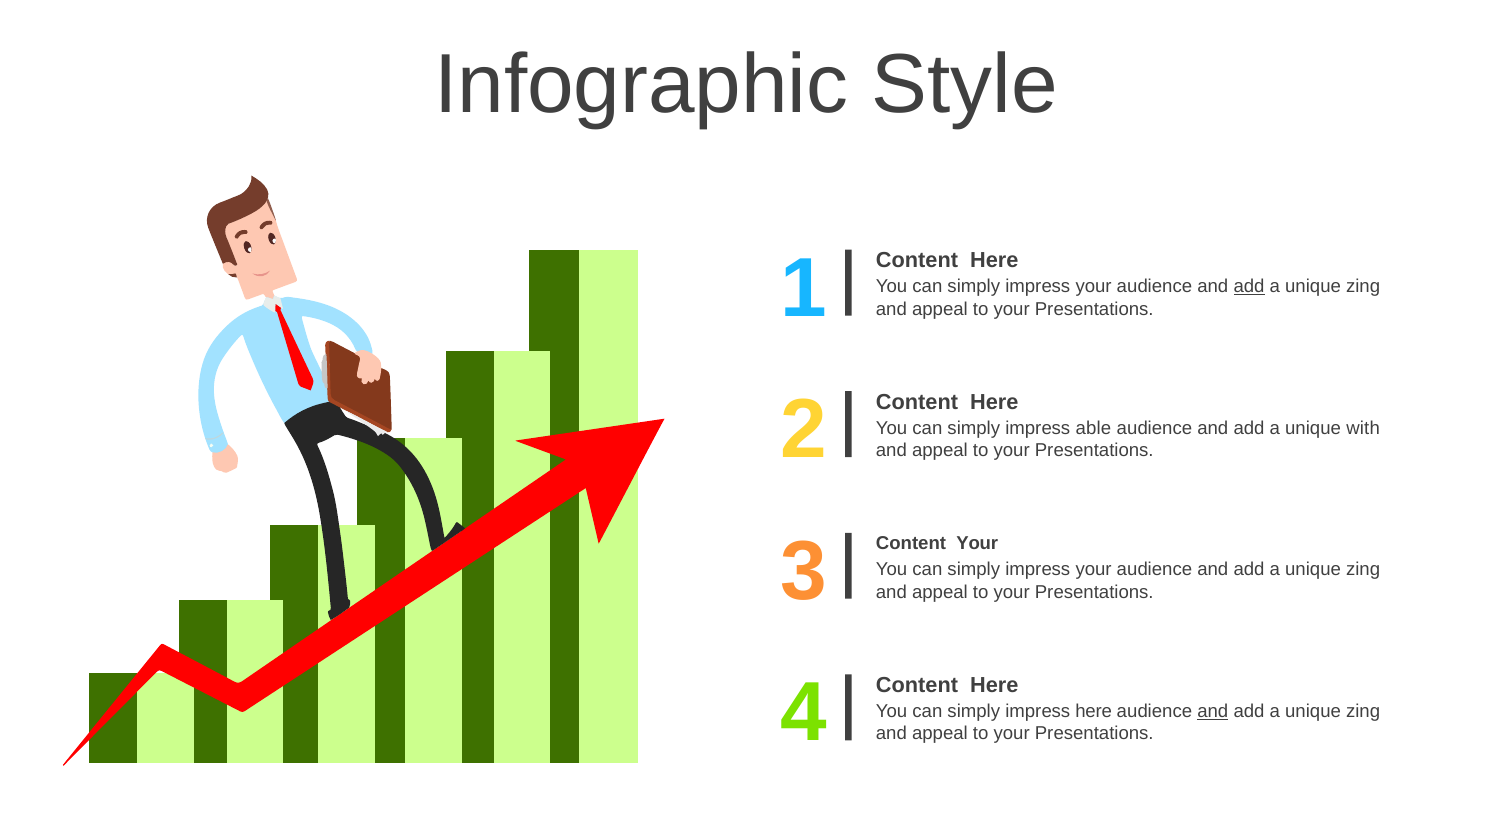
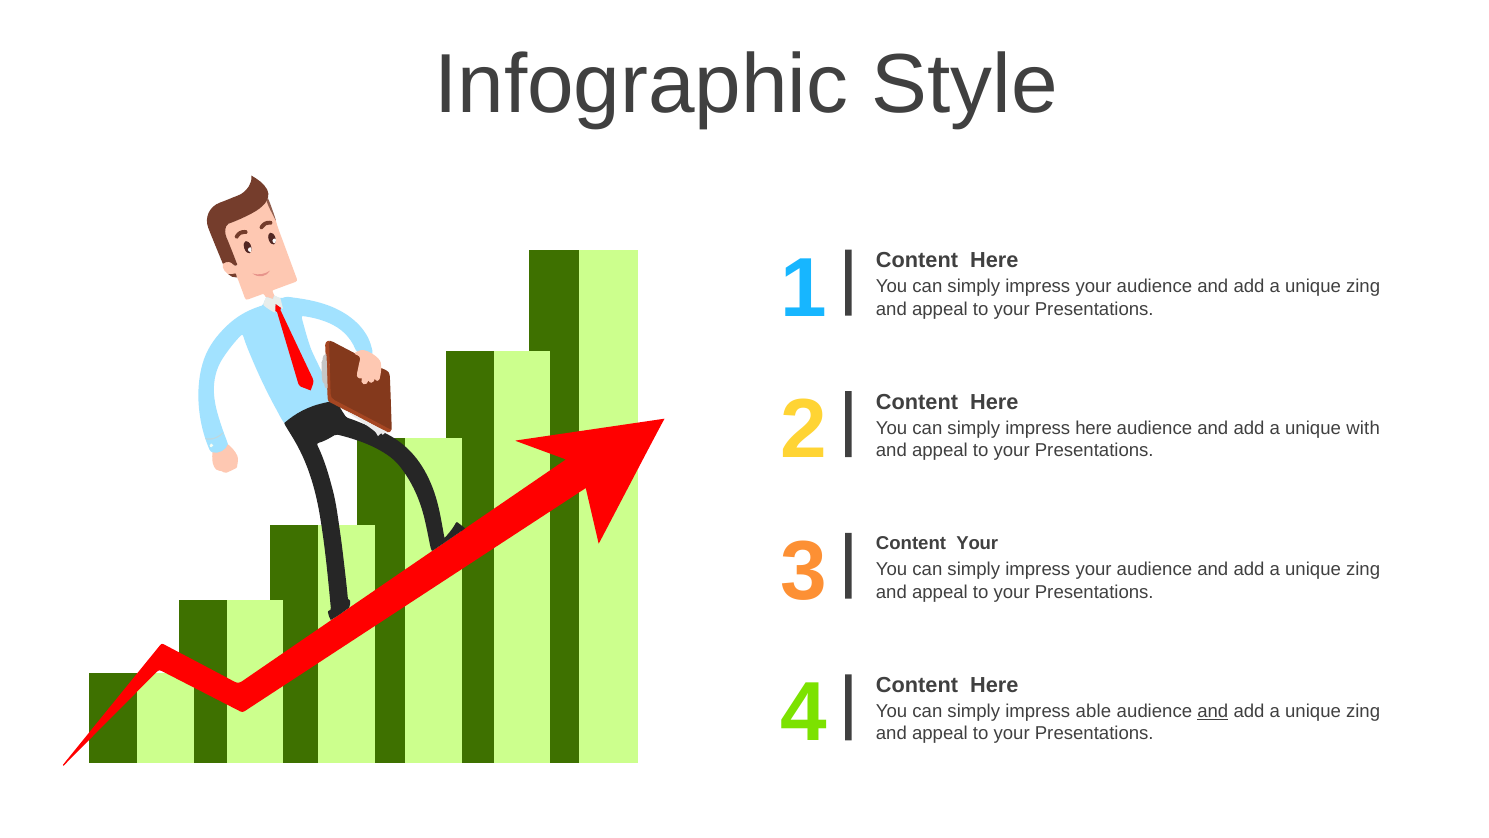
add underline: present -> none (1249, 287)
impress able: able -> here (1094, 428)
impress here: here -> able (1093, 711)
